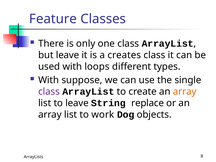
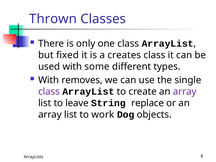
Feature: Feature -> Thrown (53, 19)
but leave: leave -> fixed (67, 55)
loops: loops -> some (97, 67)
suppose: suppose -> removes (82, 80)
array colour: orange -> purple (185, 92)
